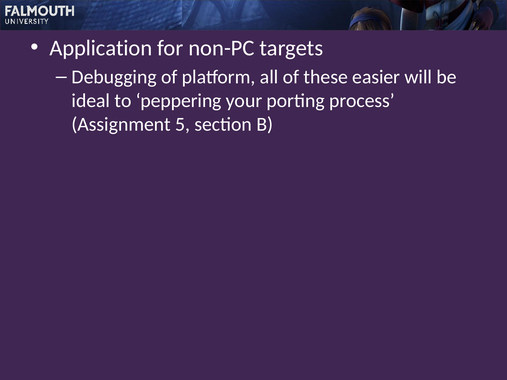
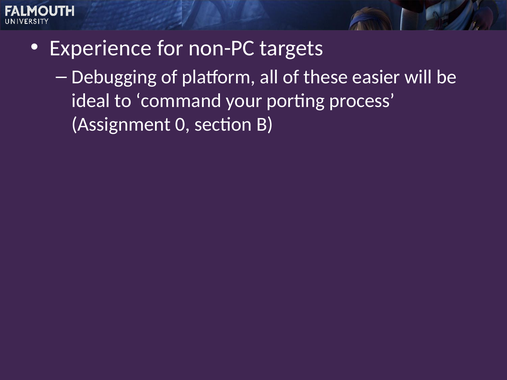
Application: Application -> Experience (101, 48)
peppering: peppering -> command (179, 101)
5: 5 -> 0 (183, 124)
